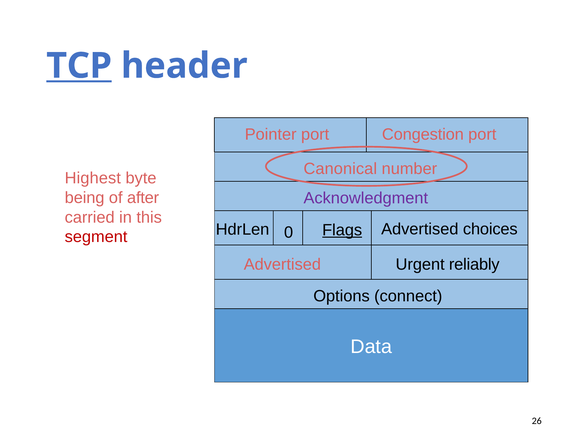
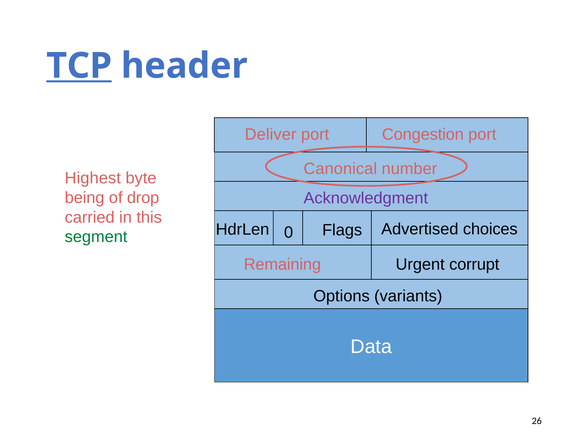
Pointer: Pointer -> Deliver (271, 134)
after: after -> drop (143, 198)
Flags underline: present -> none (342, 230)
segment colour: red -> green (96, 237)
Advertised: Advertised -> Remaining (282, 264)
reliably: reliably -> corrupt (474, 264)
connect: connect -> variants (408, 296)
